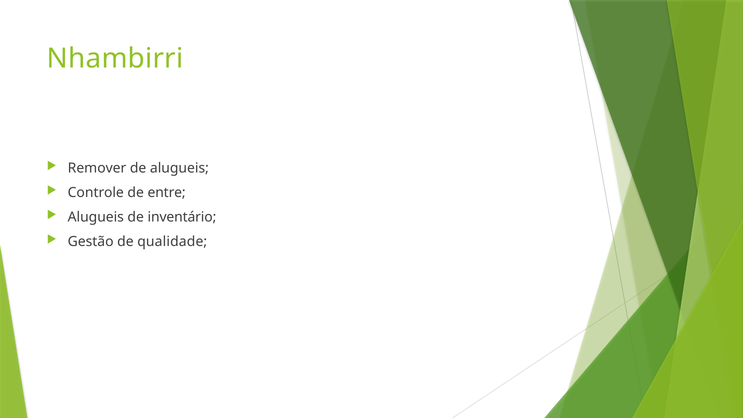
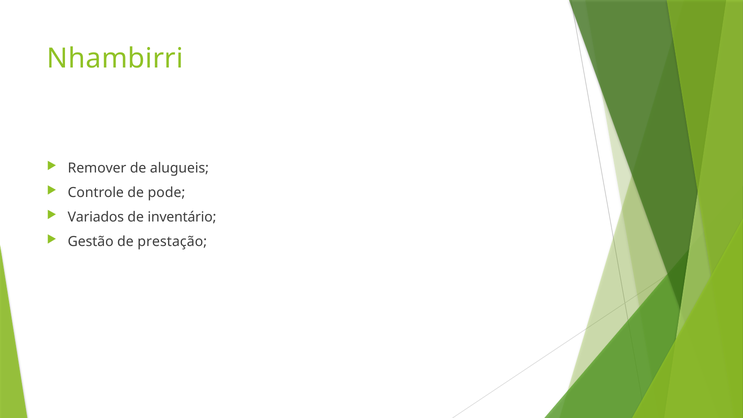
entre: entre -> pode (166, 193)
Alugueis: Alugueis -> Variados (96, 217)
qualidade: qualidade -> prestação (172, 242)
